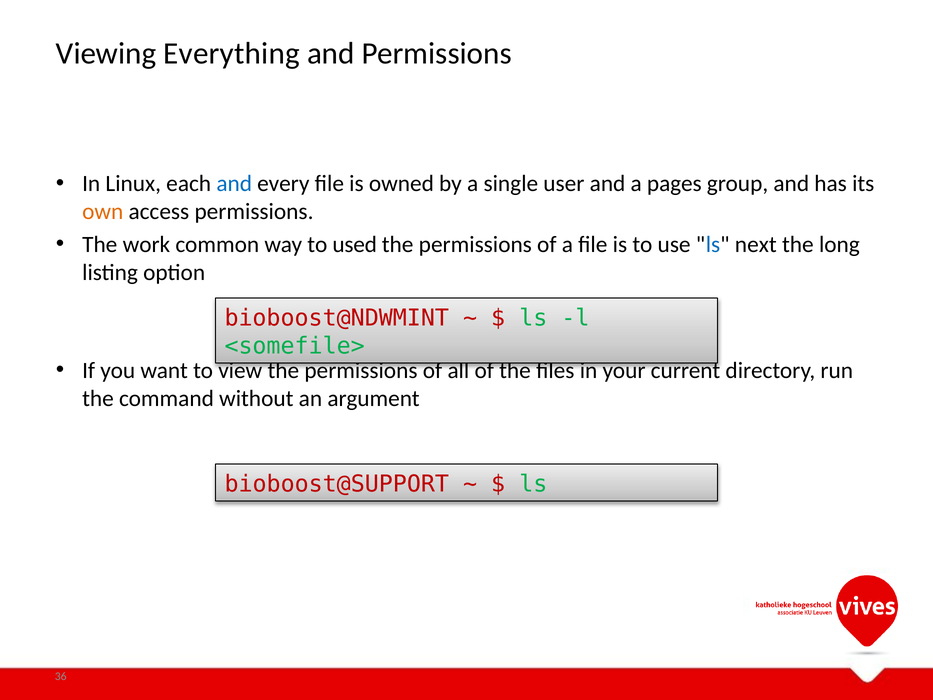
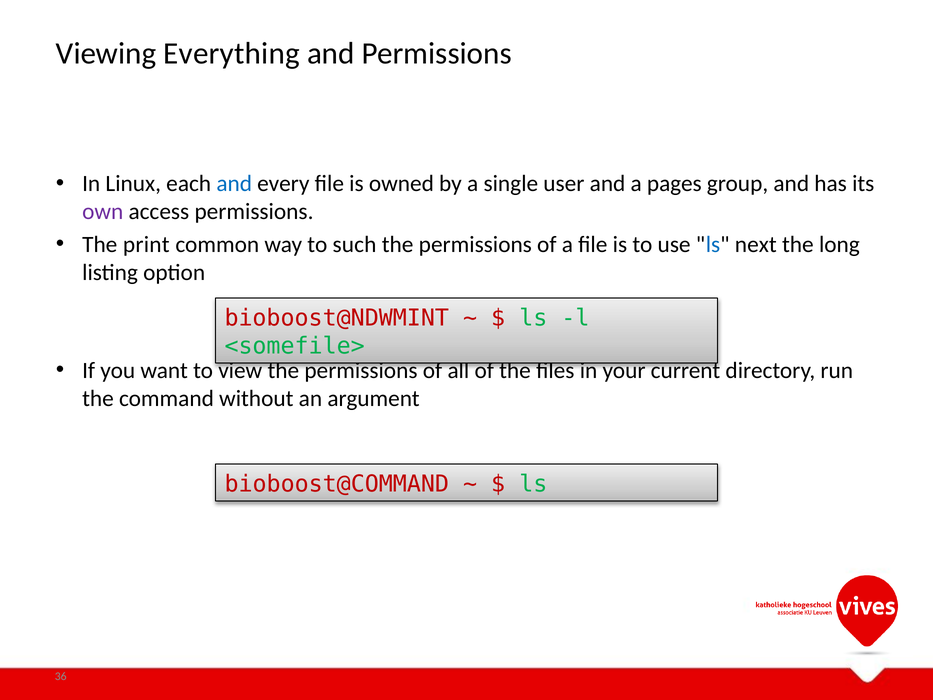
own colour: orange -> purple (103, 212)
work: work -> print (146, 244)
used: used -> such (354, 244)
bioboost@SUPPORT: bioboost@SUPPORT -> bioboost@COMMAND (337, 484)
